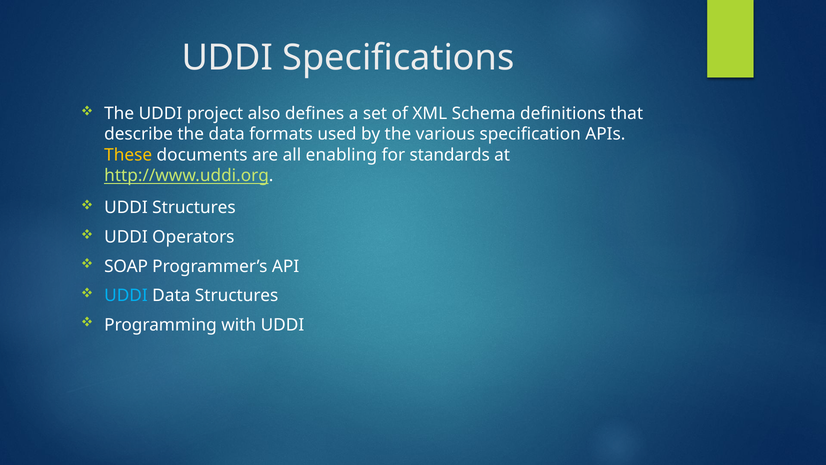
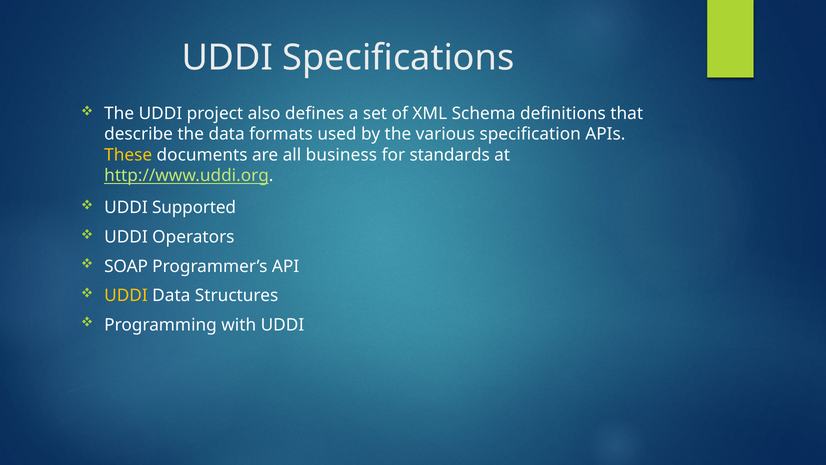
enabling: enabling -> business (341, 155)
UDDI Structures: Structures -> Supported (194, 208)
UDDI colour: light blue -> yellow (126, 295)
